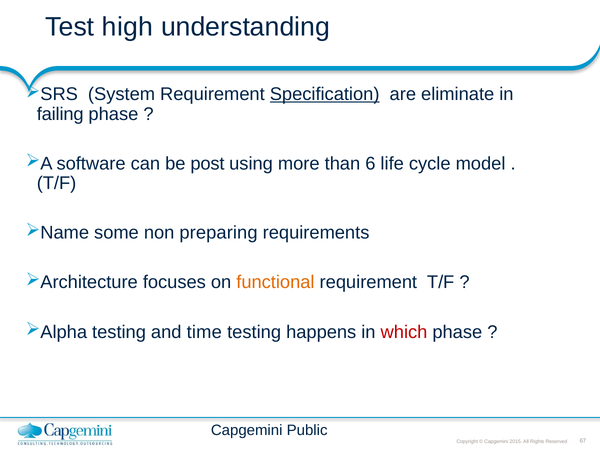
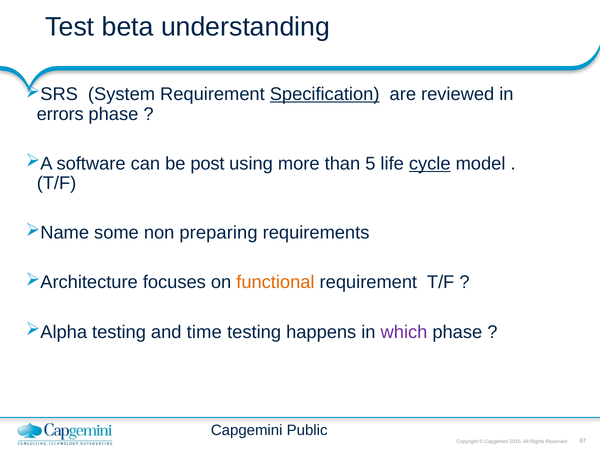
high: high -> beta (128, 27)
eliminate: eliminate -> reviewed (458, 94)
failing: failing -> errors (60, 114)
6: 6 -> 5 (370, 164)
cycle underline: none -> present (430, 164)
which colour: red -> purple (404, 332)
